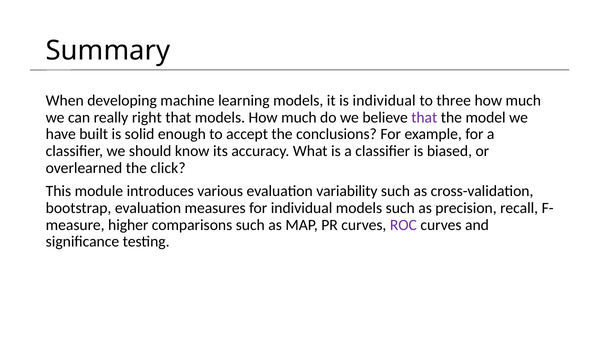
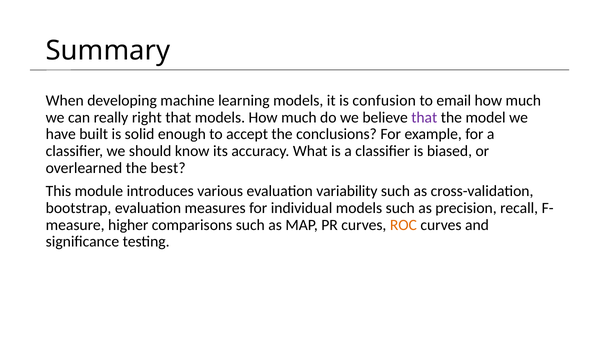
is individual: individual -> confusion (384, 100)
three: three -> email (454, 100)
click: click -> best (168, 168)
ROC colour: purple -> orange (403, 225)
